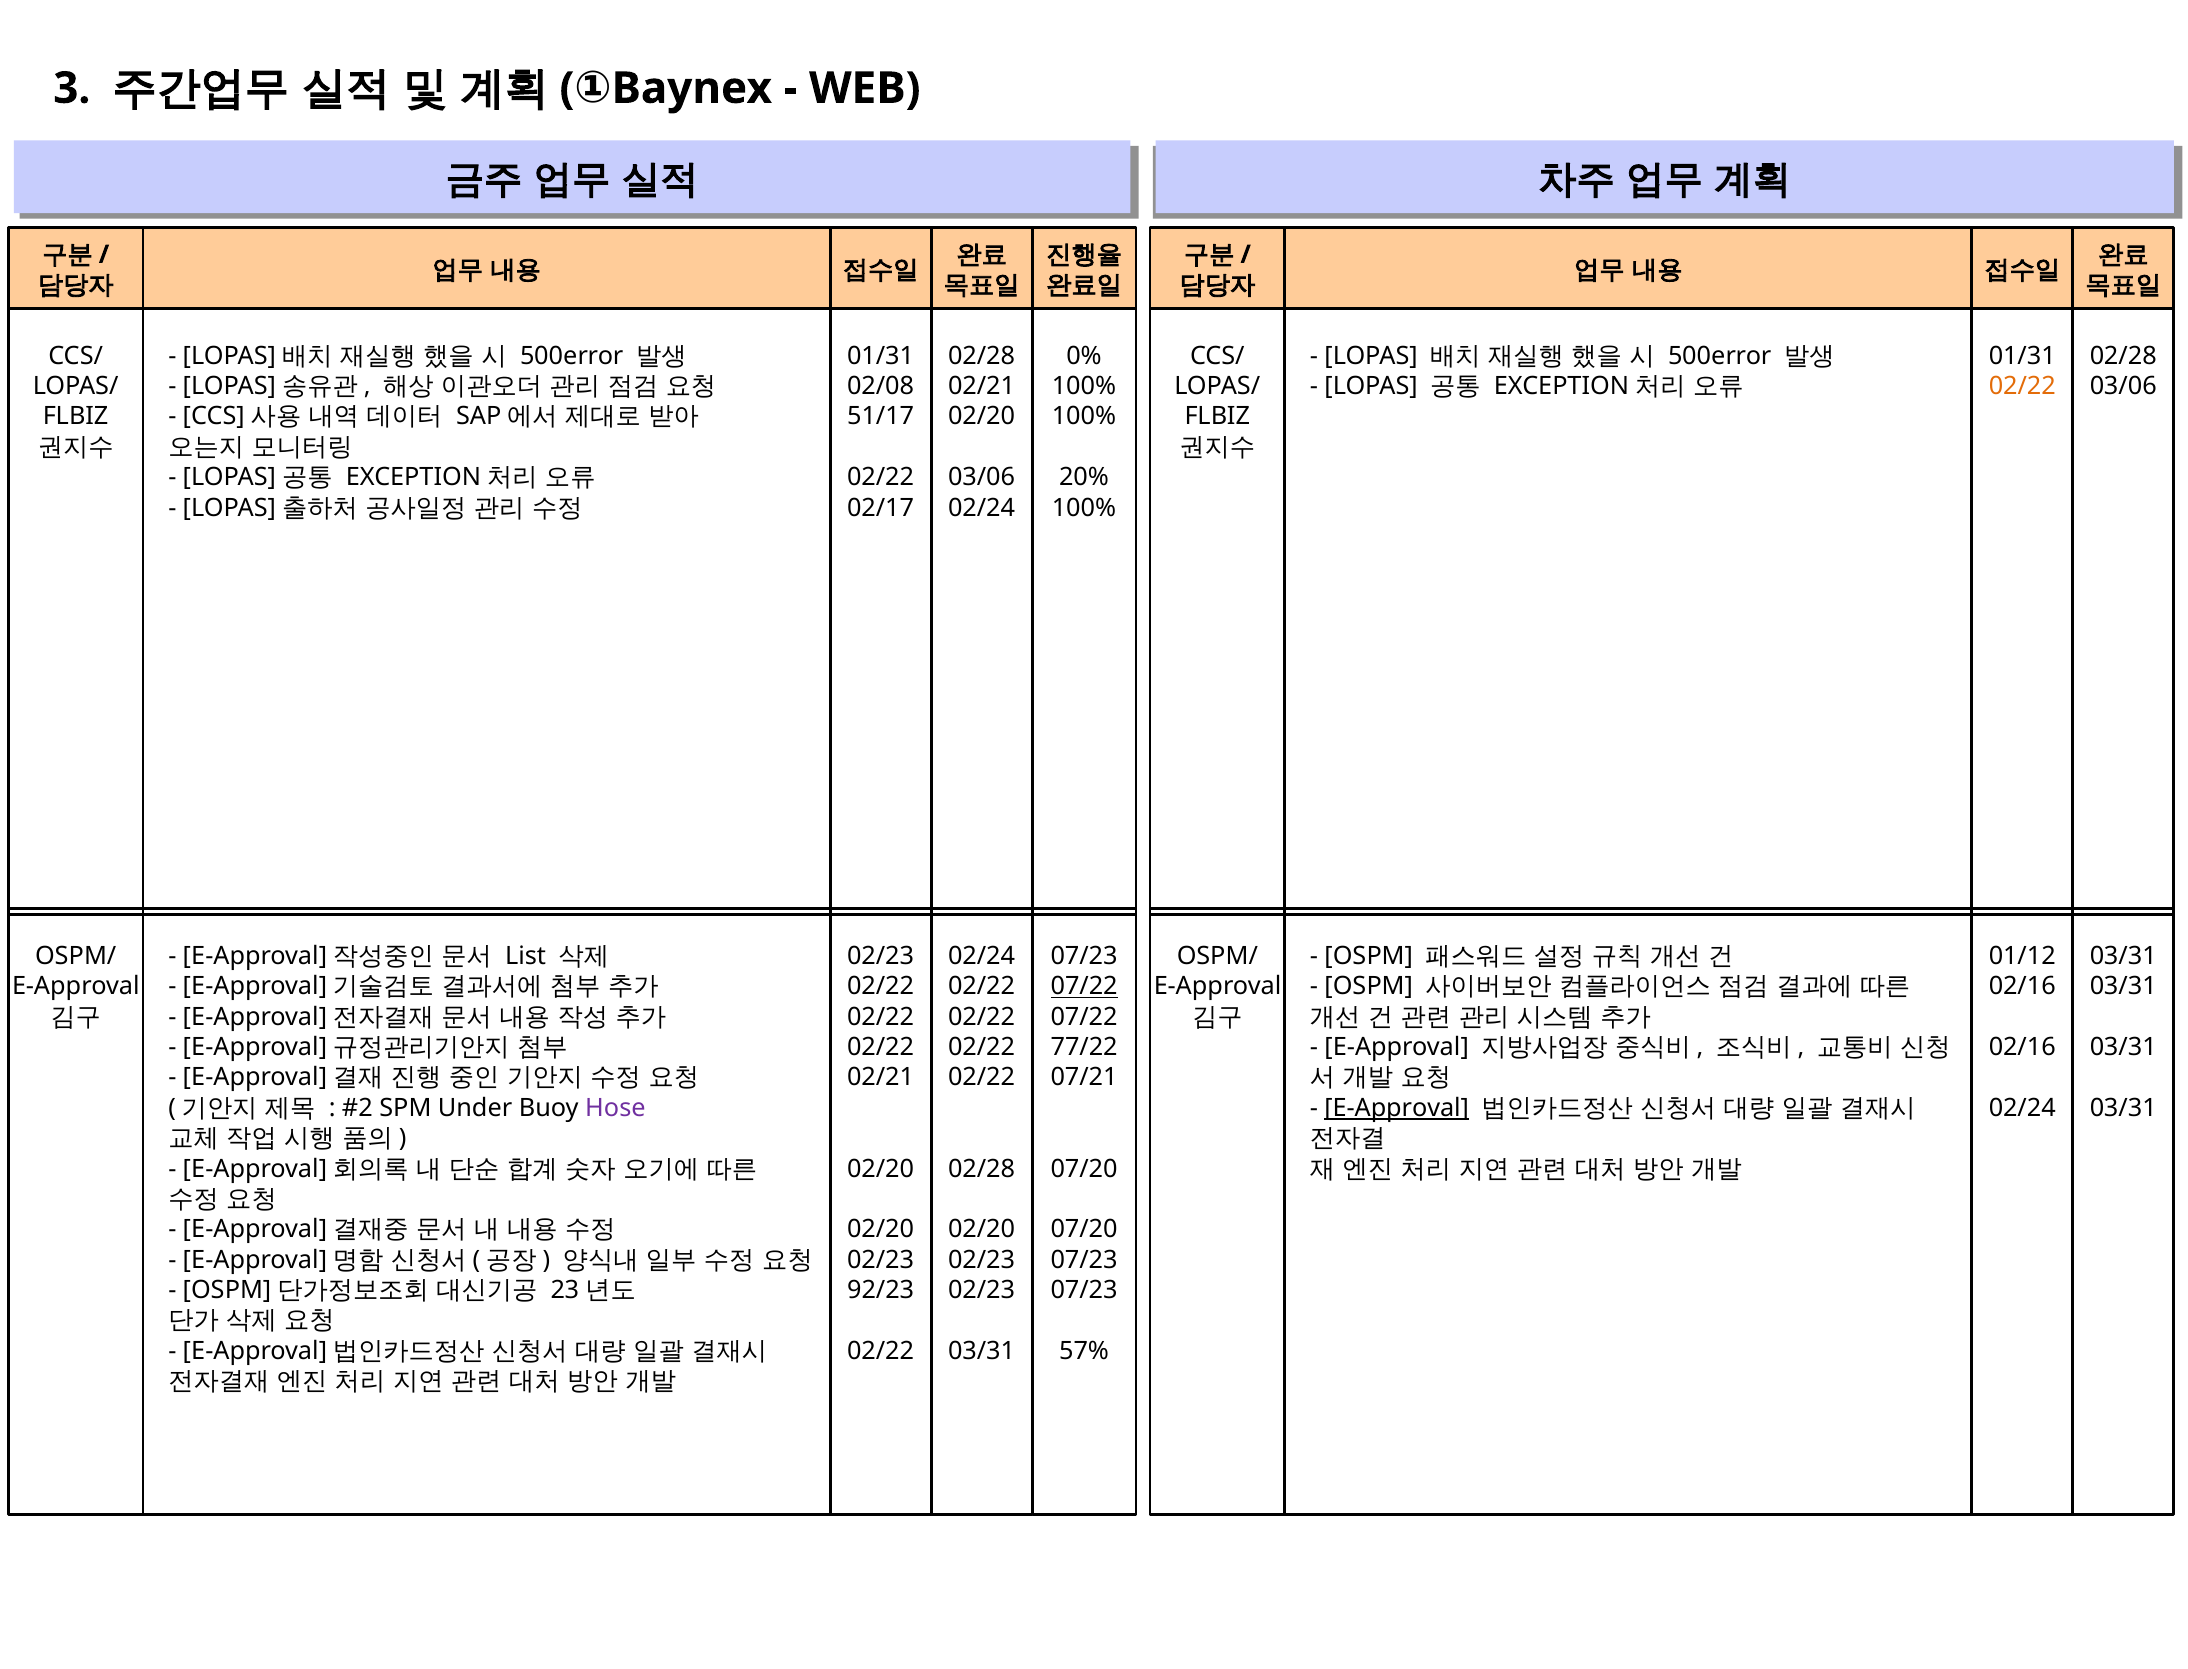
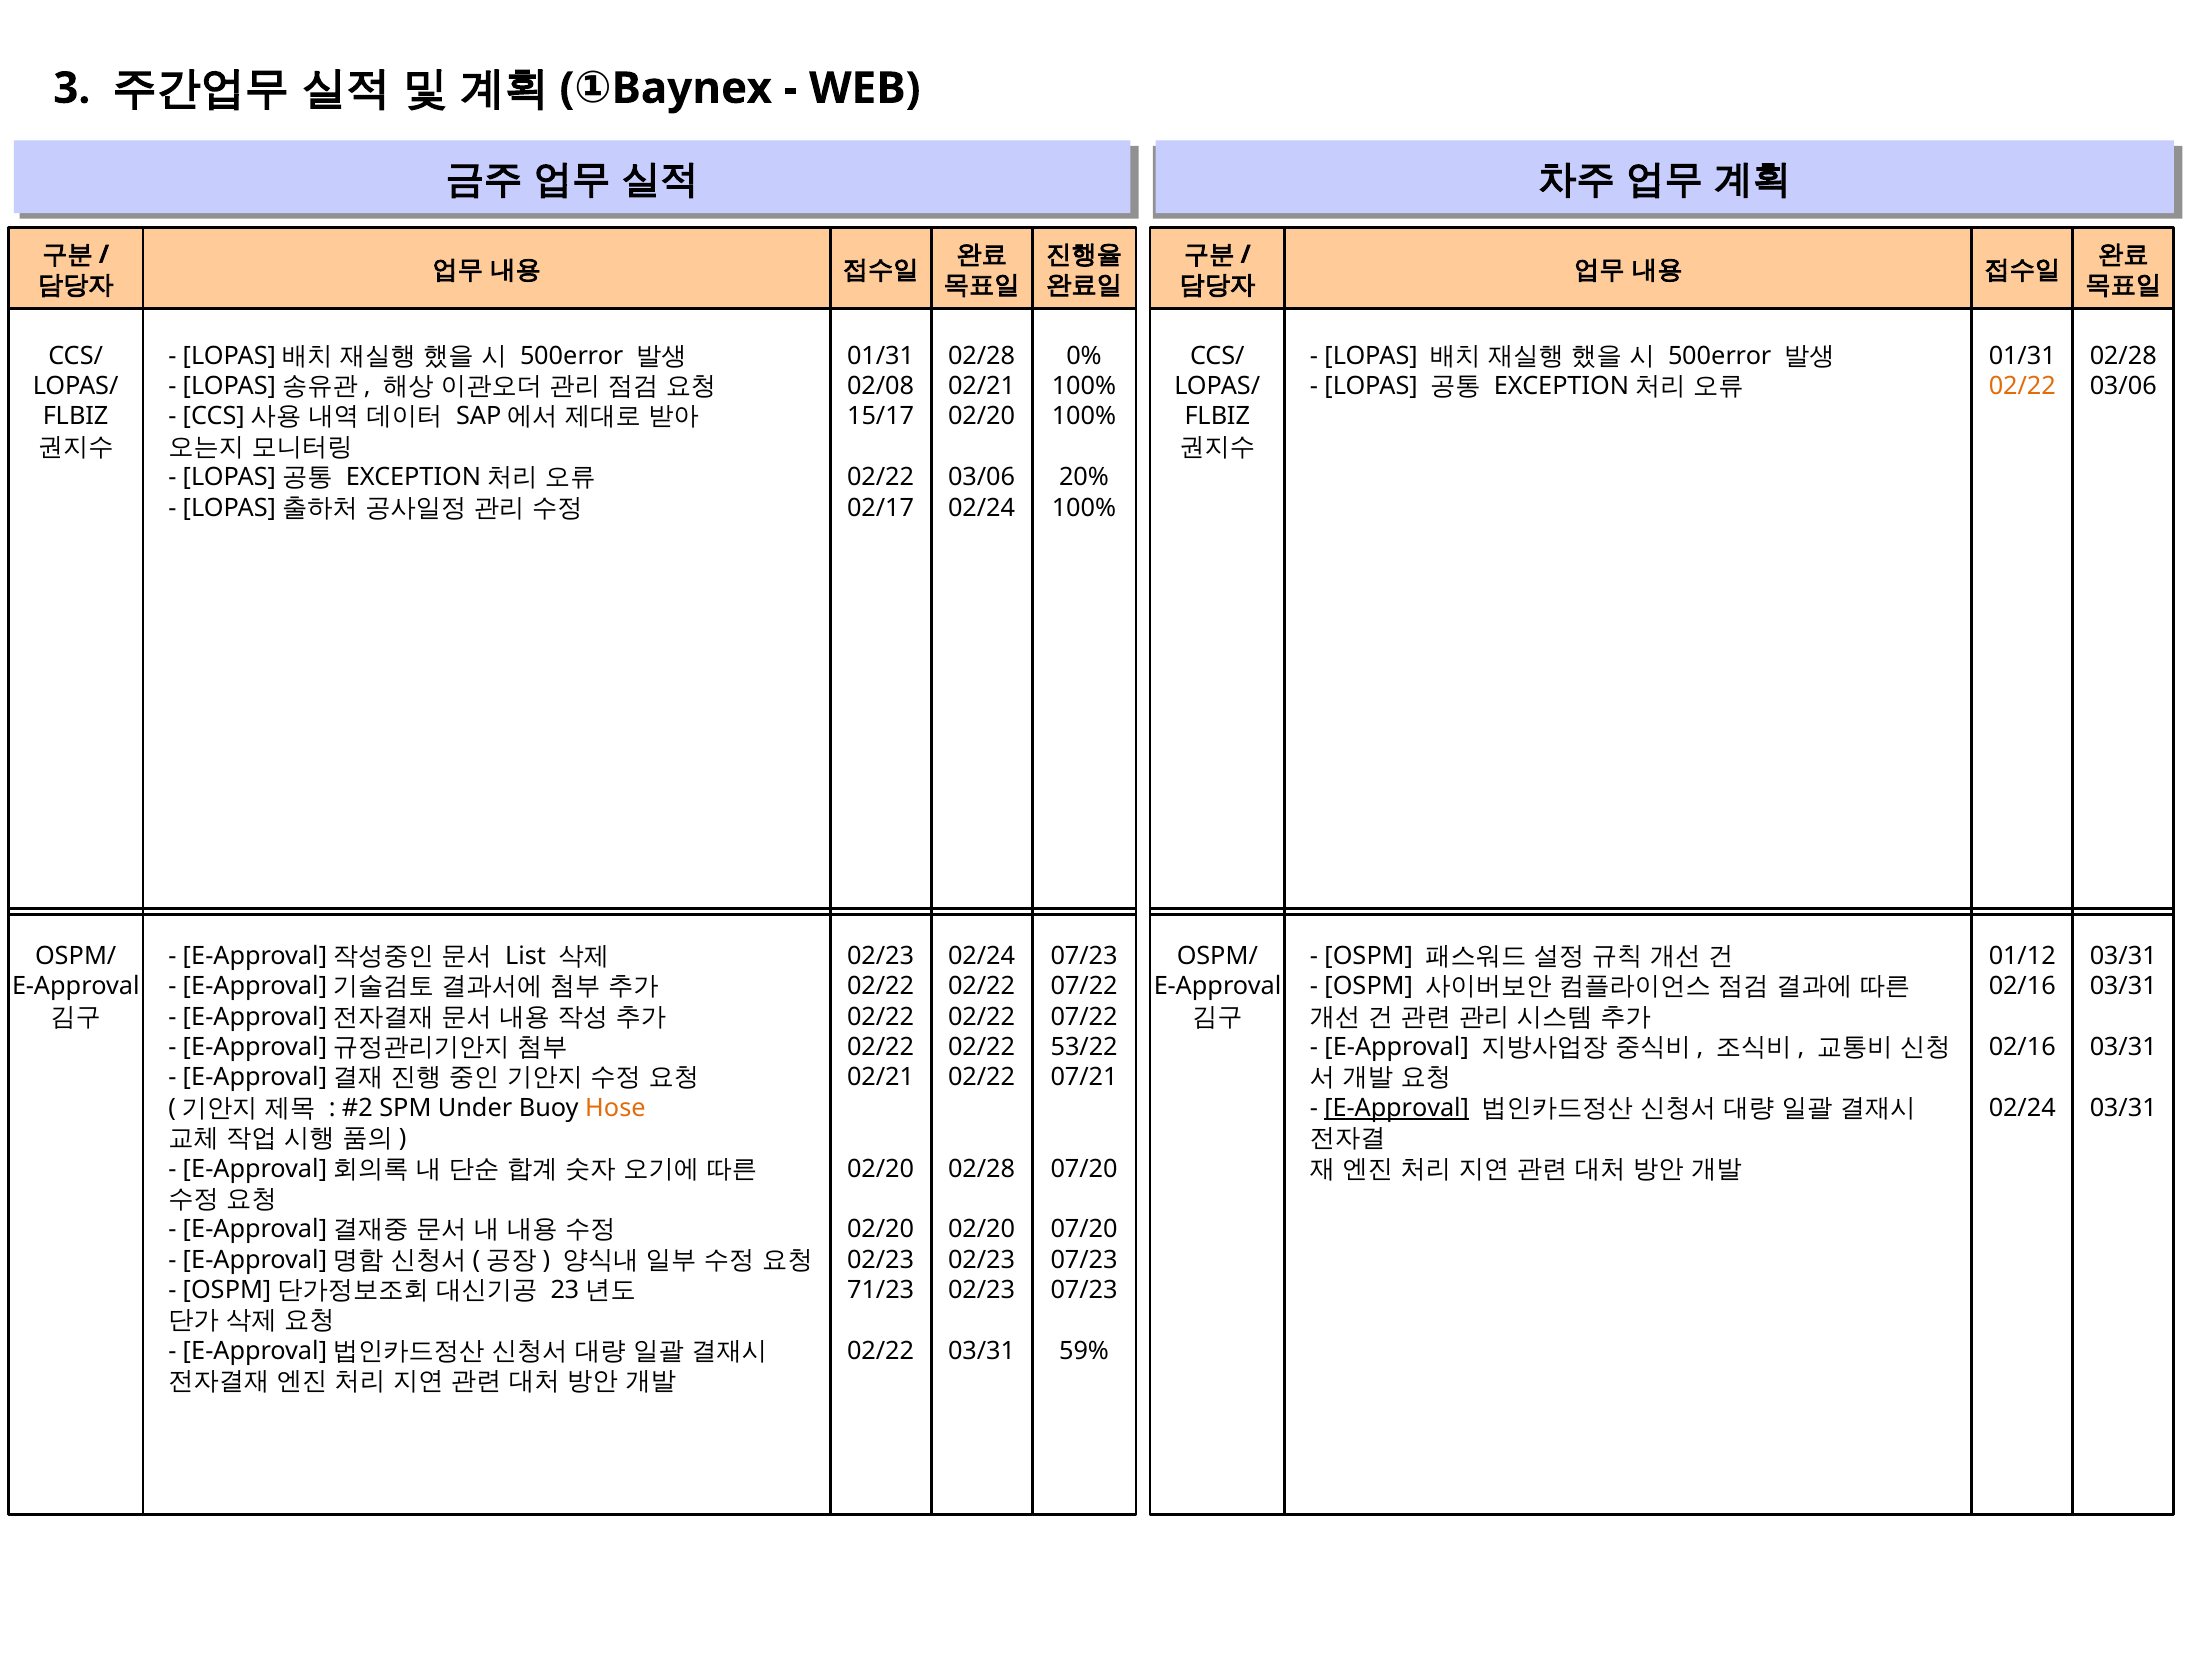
51/17: 51/17 -> 15/17 (881, 417)
07/22 underline: present -> none (1084, 986)
77/22: 77/22 -> 53/22 (1084, 1047)
Hose colour: purple -> orange (615, 1108)
92/23: 92/23 -> 71/23 (881, 1290)
57%: 57% -> 59% (1084, 1351)
